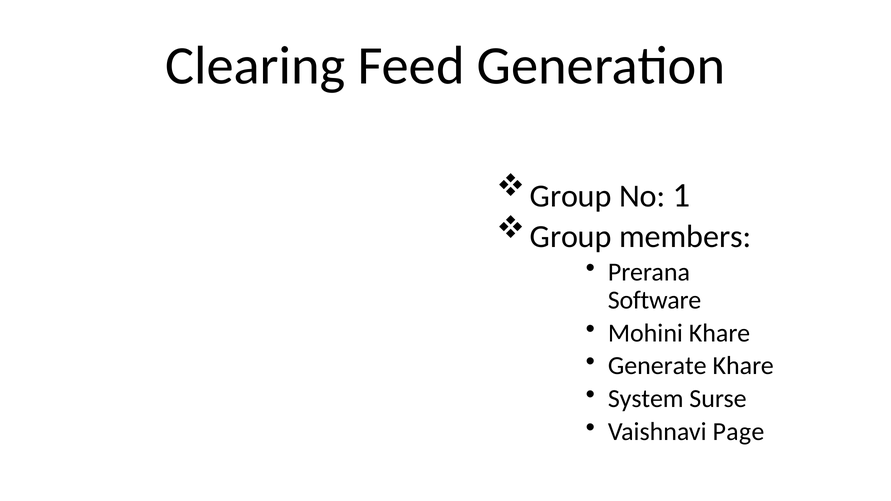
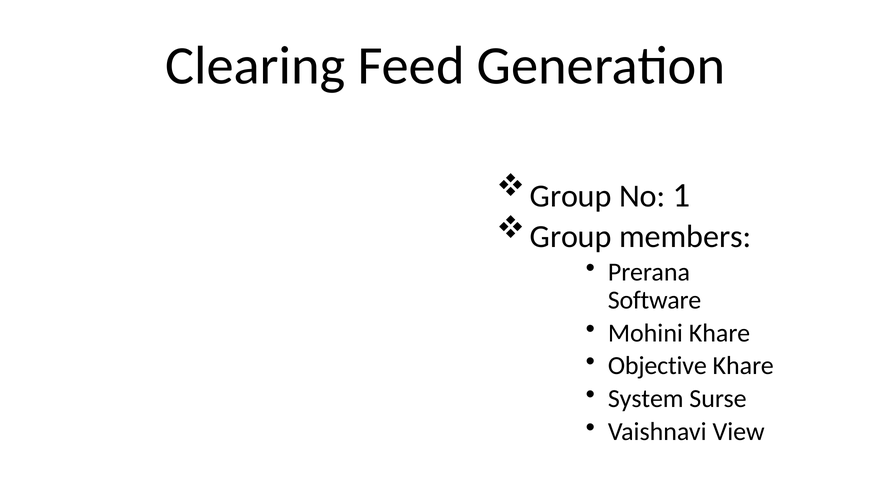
Generate: Generate -> Objective (657, 366)
Page: Page -> View (739, 432)
